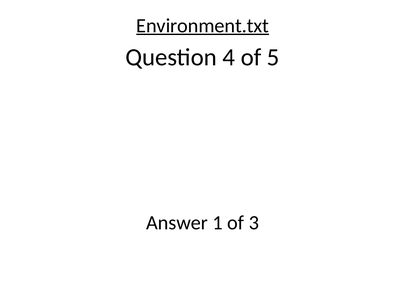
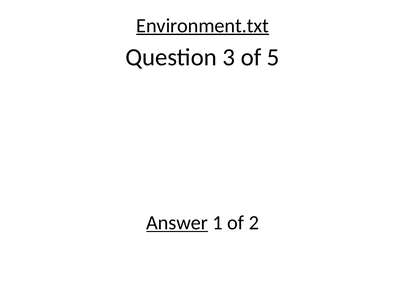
4: 4 -> 3 (229, 57)
Answer underline: none -> present (177, 222)
3: 3 -> 2 (254, 222)
